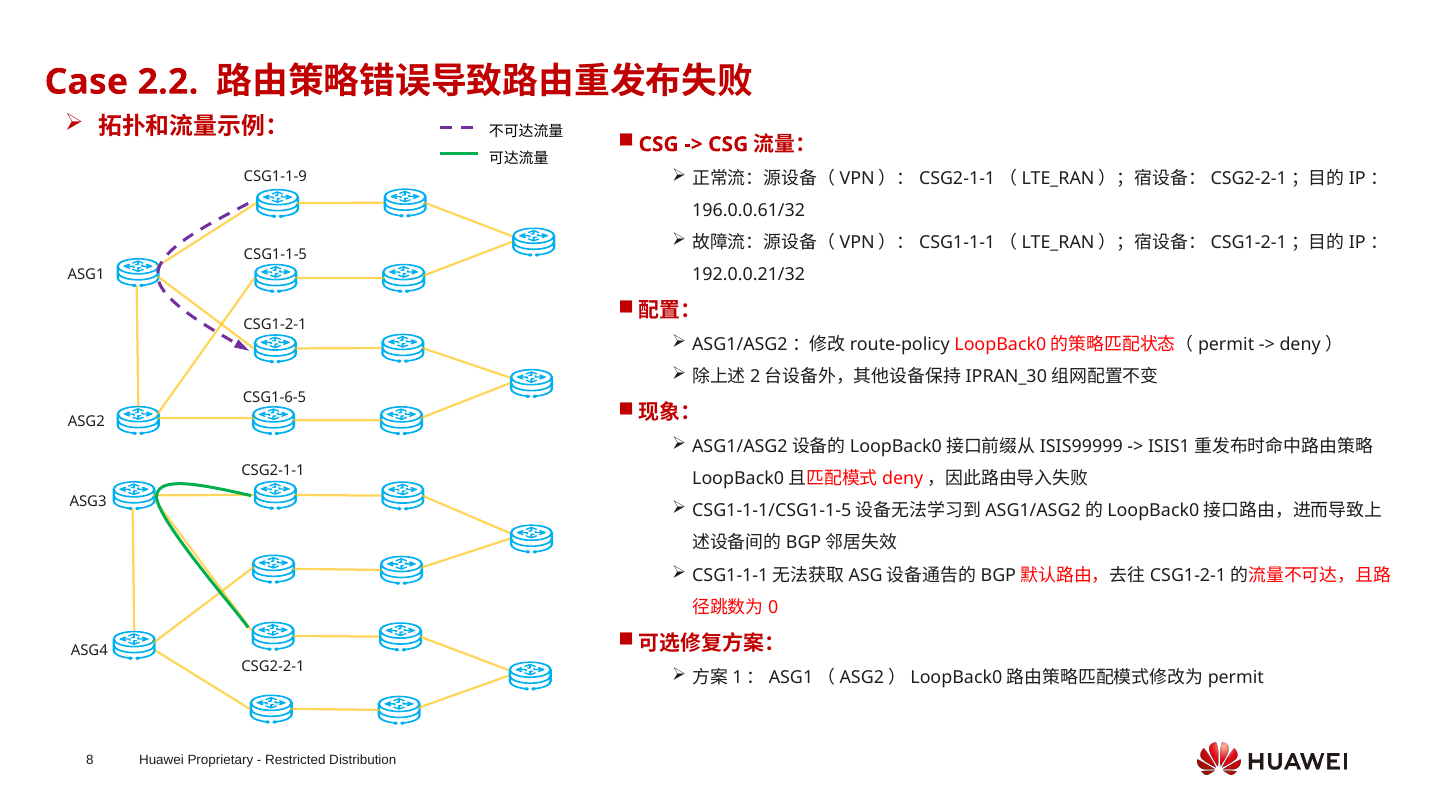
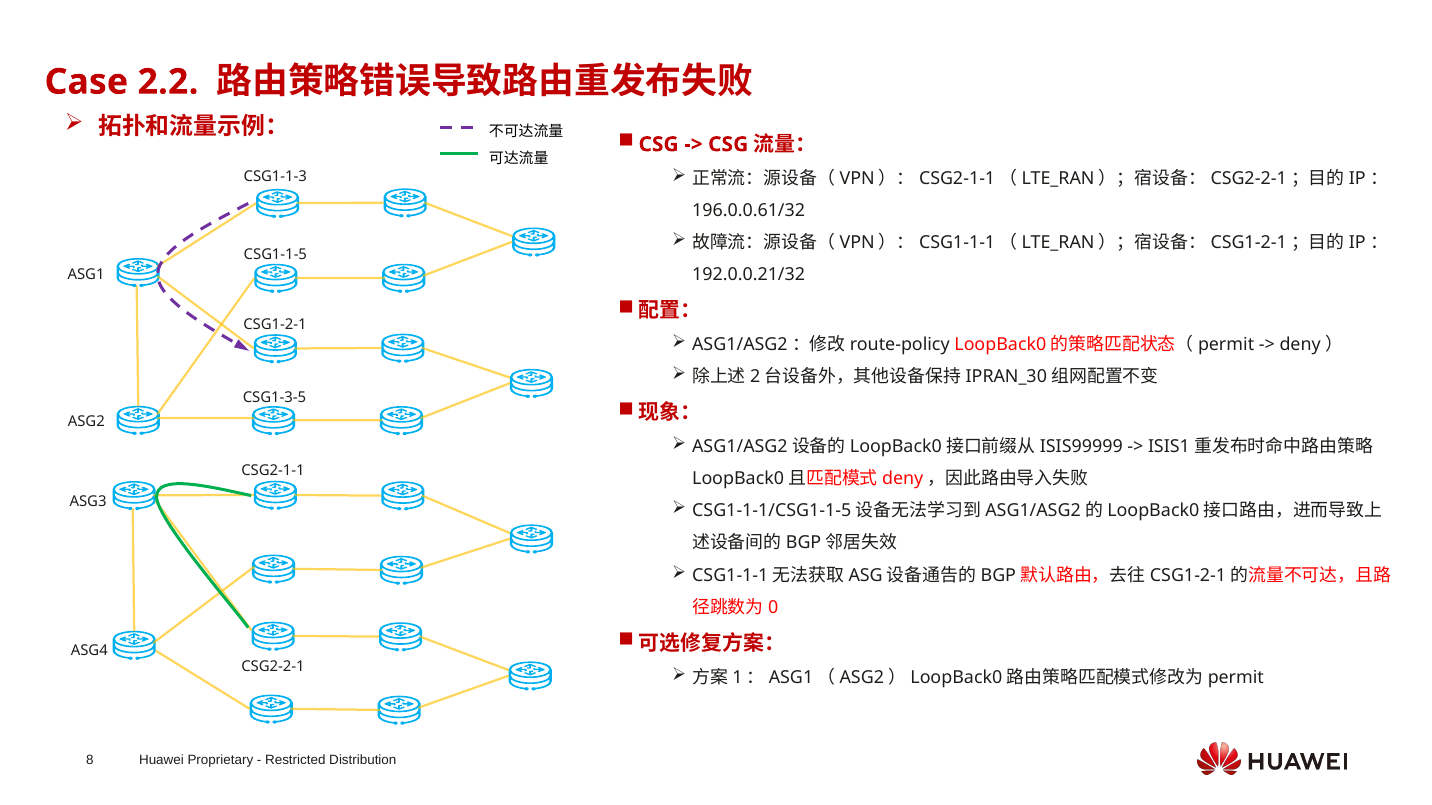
CSG1-1-9: CSG1-1-9 -> CSG1-1-3 (275, 176)
CSG1-6-5: CSG1-6-5 -> CSG1-3-5 (275, 398)
